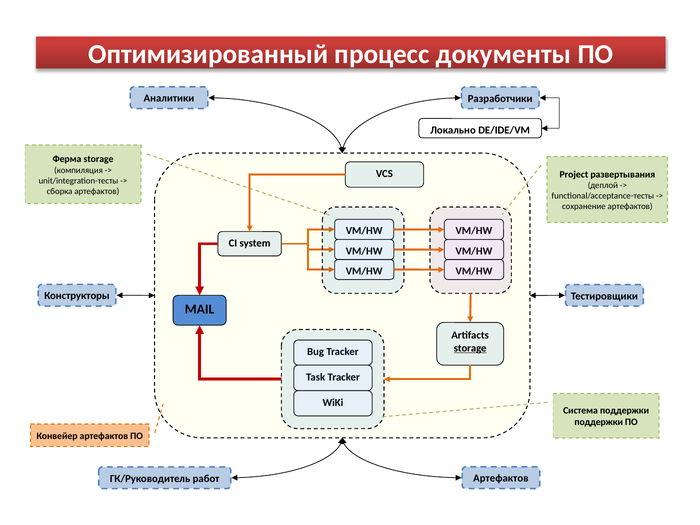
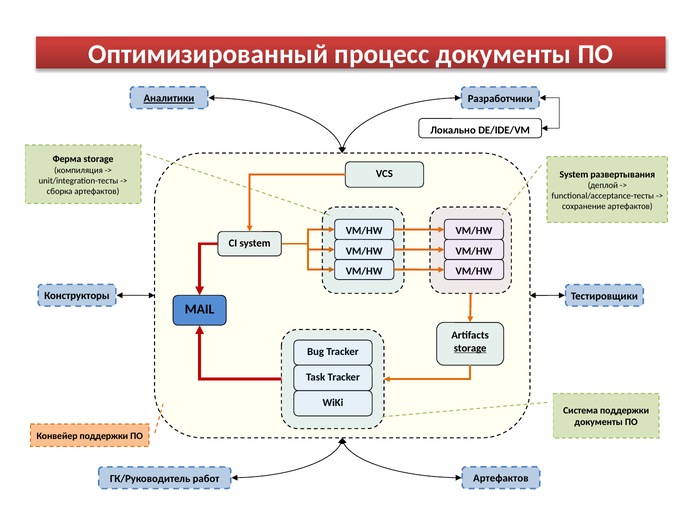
Аналитики underline: none -> present (169, 98)
Project: Project -> System (574, 174)
поддержки: поддержки -> документы (599, 422)
Конвейер артефактов: артефактов -> поддержки (104, 436)
